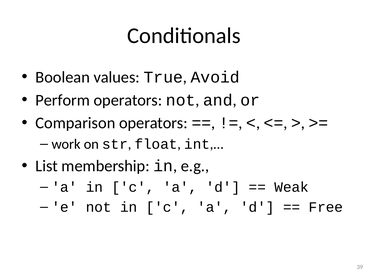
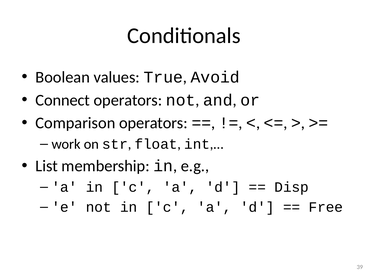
Perform: Perform -> Connect (63, 100)
Weak: Weak -> Disp (292, 187)
